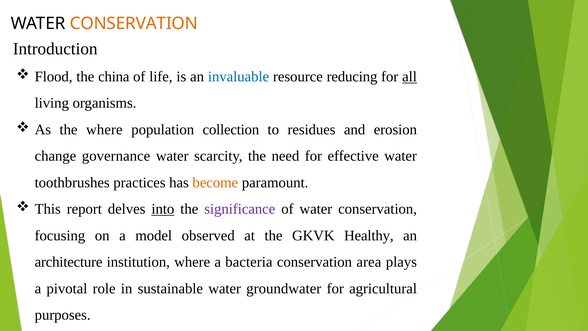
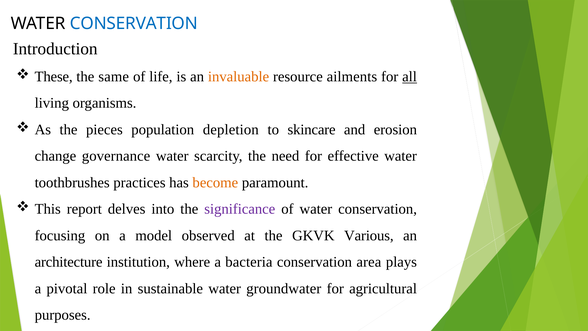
CONSERVATION colour: orange -> blue (134, 23)
Flood: Flood -> These (54, 77)
china: china -> same (114, 77)
invaluable colour: blue -> orange (239, 77)
reducing: reducing -> ailments (352, 77)
the where: where -> pieces (104, 130)
collection: collection -> depletion (231, 130)
residues: residues -> skincare (312, 130)
into underline: present -> none (163, 209)
Healthy: Healthy -> Various (369, 235)
